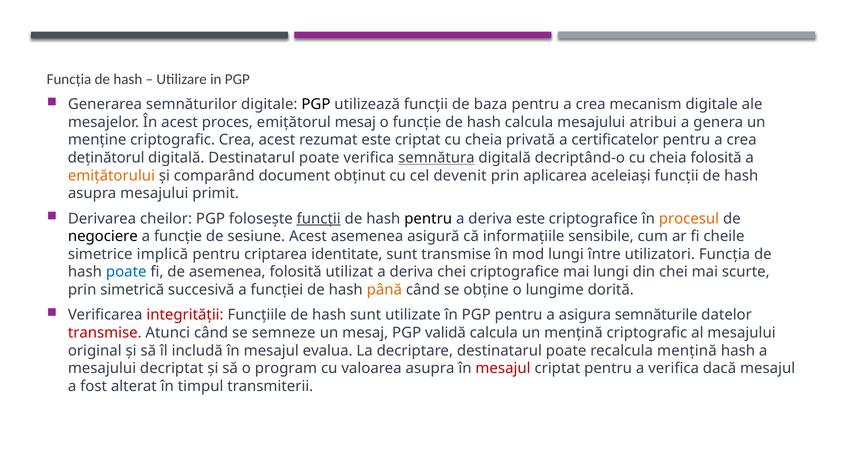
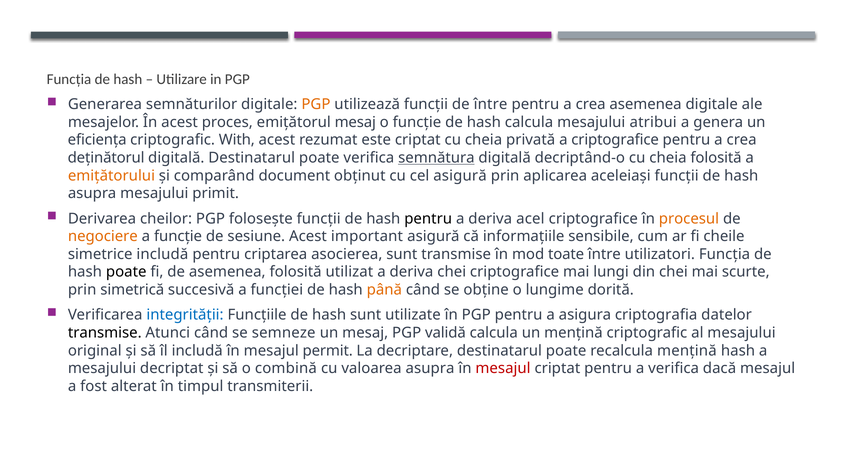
PGP colour: black -> orange (316, 104)
de baza: baza -> între (491, 104)
crea mecanism: mecanism -> asemenea (646, 104)
menține: menține -> eficiența (97, 140)
criptografic Crea: Crea -> With (237, 140)
a certificatelor: certificatelor -> criptografice (615, 140)
cel devenit: devenit -> asigură (460, 176)
funcții underline: present -> none (319, 219)
deriva este: este -> acel (530, 219)
negociere colour: black -> orange (103, 236)
Acest asemenea: asemenea -> important (367, 236)
simetrice implică: implică -> includă (162, 254)
identitate: identitate -> asocierea (347, 254)
mod lungi: lungi -> toate (566, 254)
poate colour: blue -> black (126, 272)
integrității colour: red -> blue (185, 315)
semnăturile: semnăturile -> criptografia (656, 315)
transmise colour: red -> black (105, 333)
evalua: evalua -> permit (328, 350)
program: program -> combină (286, 368)
